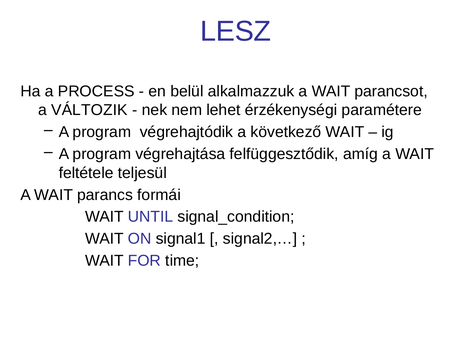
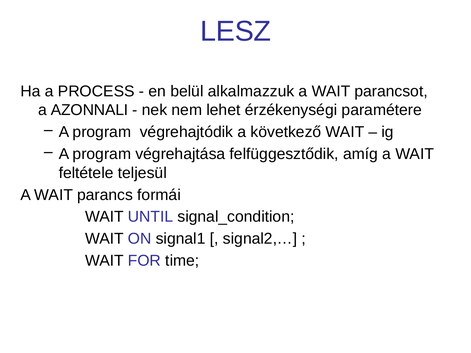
VÁLTOZIK: VÁLTOZIK -> AZONNALI (90, 110)
